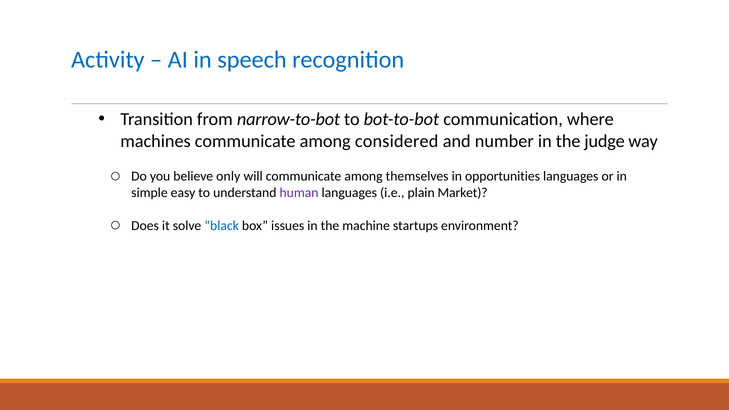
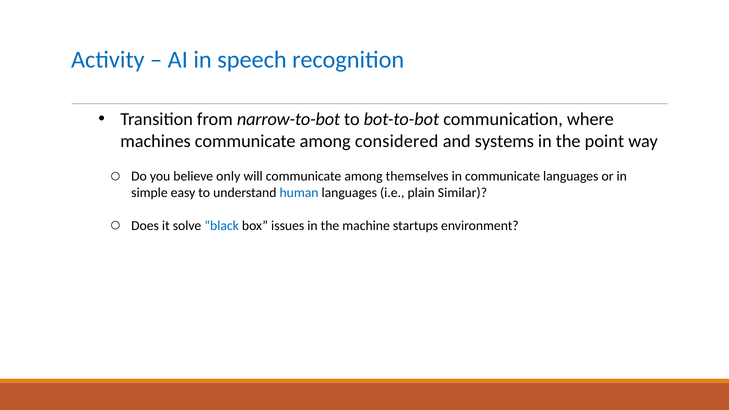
number: number -> systems (504, 141)
judge: judge -> point (604, 141)
in opportunities: opportunities -> communicate (503, 176)
human colour: purple -> blue (299, 193)
Market: Market -> Similar (462, 193)
